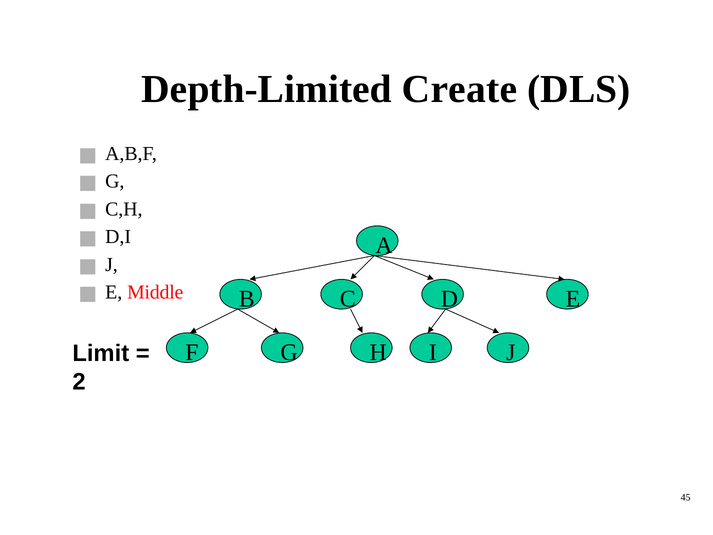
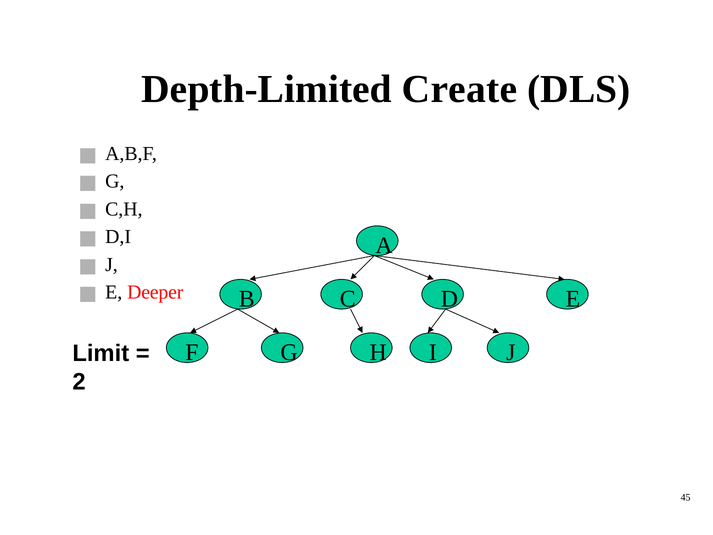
Middle: Middle -> Deeper (155, 292)
